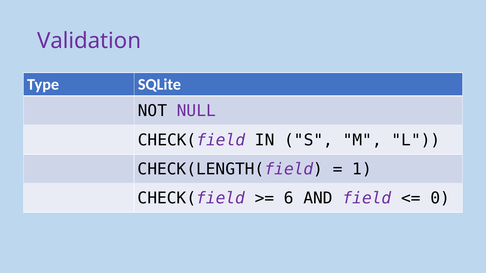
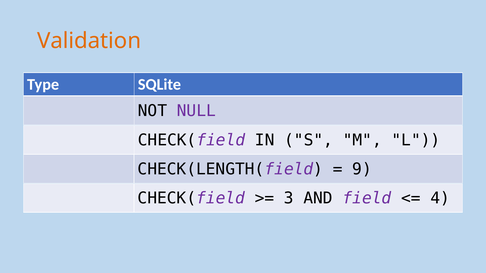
Validation colour: purple -> orange (89, 41)
1: 1 -> 9 (362, 169)
6: 6 -> 3 (289, 199)
0: 0 -> 4 (440, 199)
